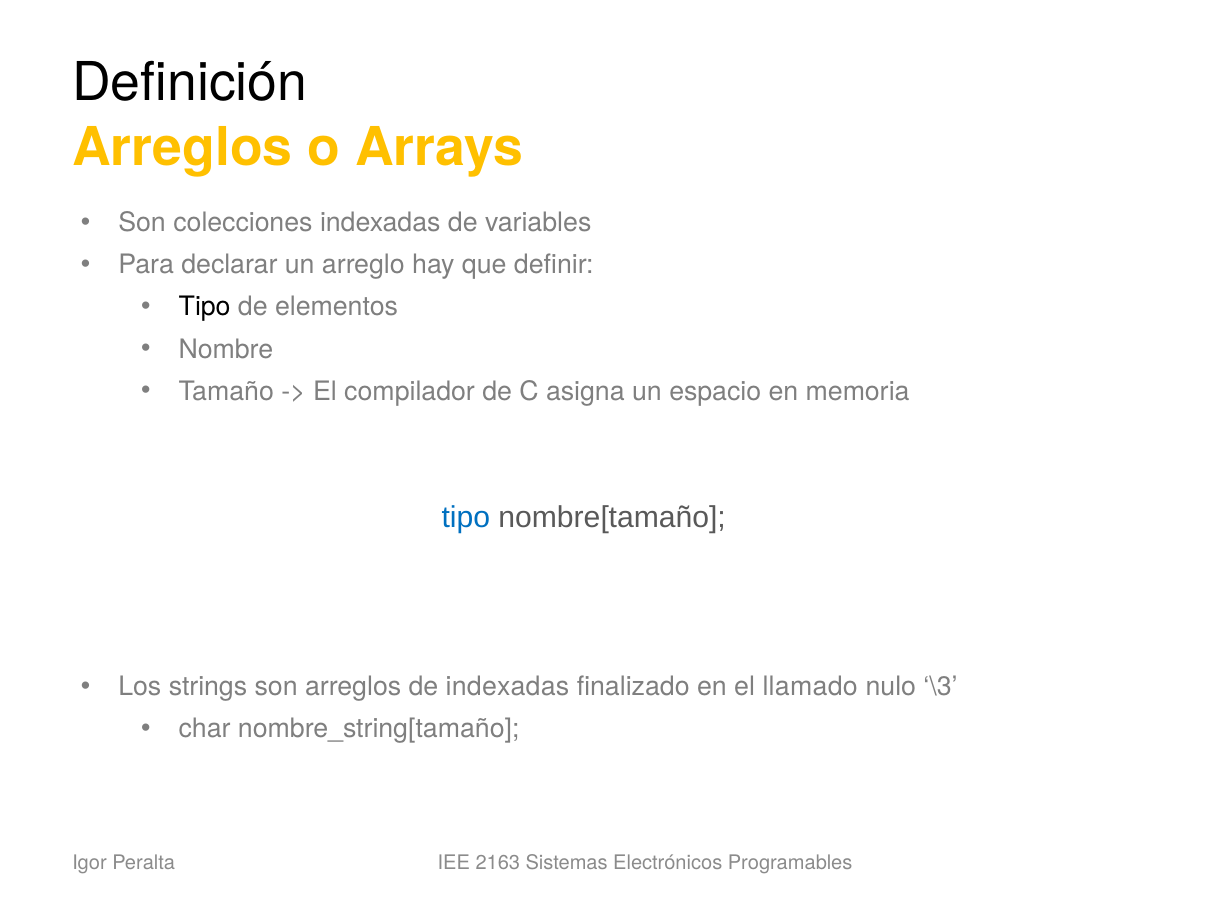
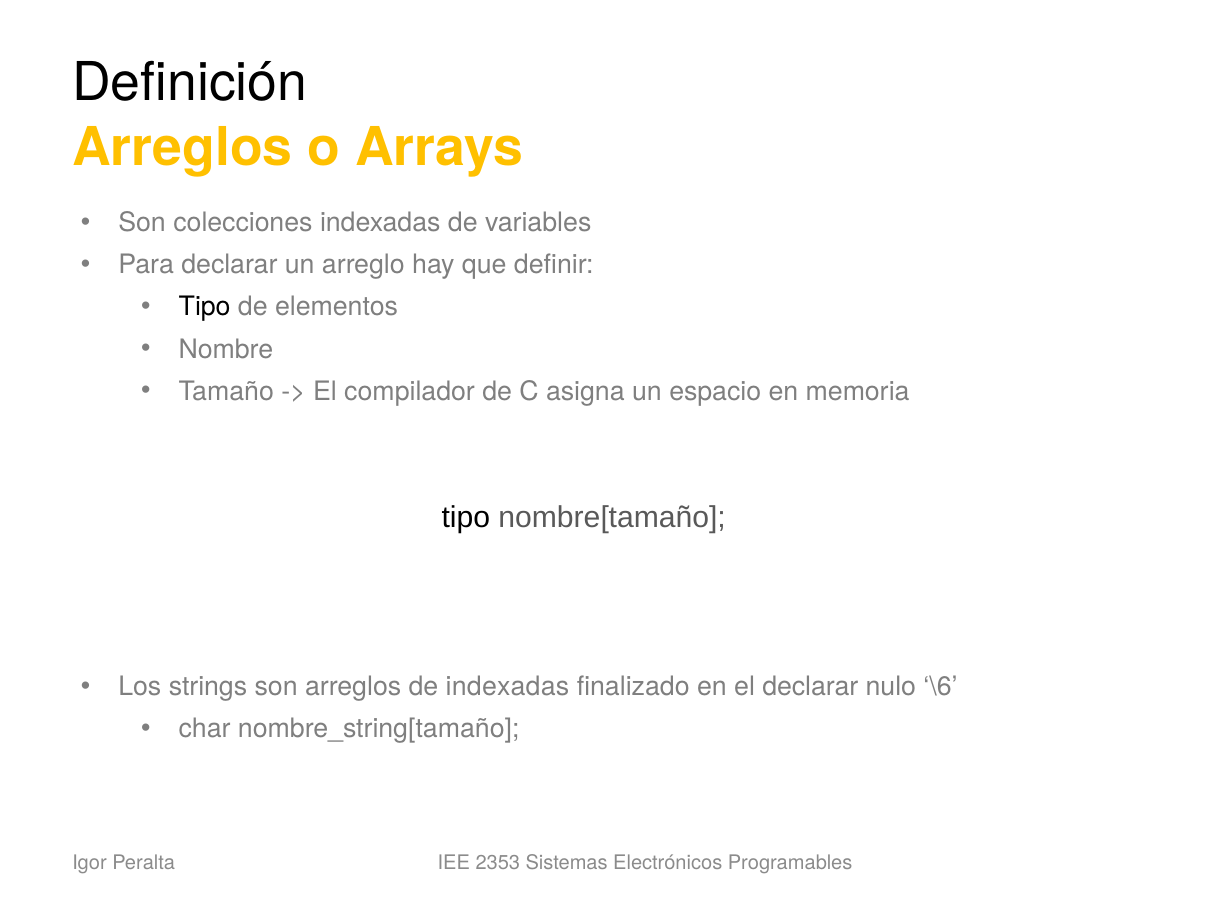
tipo colour: blue -> black (466, 518)
el llamado: llamado -> declarar (810, 687)
\3: \3 -> \6 (940, 687)
2163: 2163 -> 2353 (498, 863)
